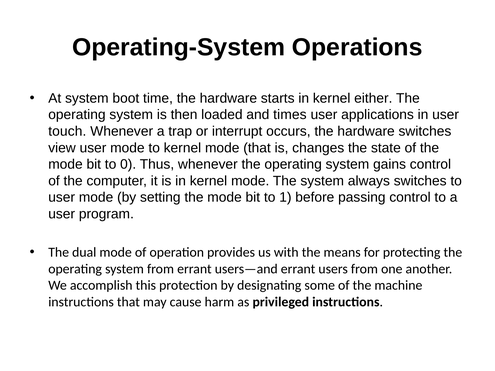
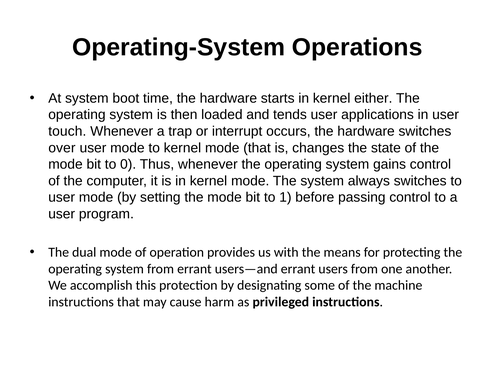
times: times -> tends (290, 115)
view: view -> over (62, 148)
